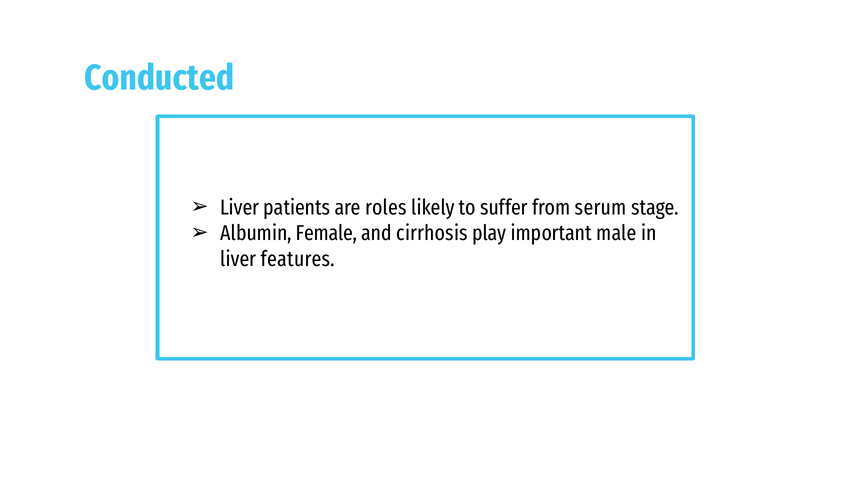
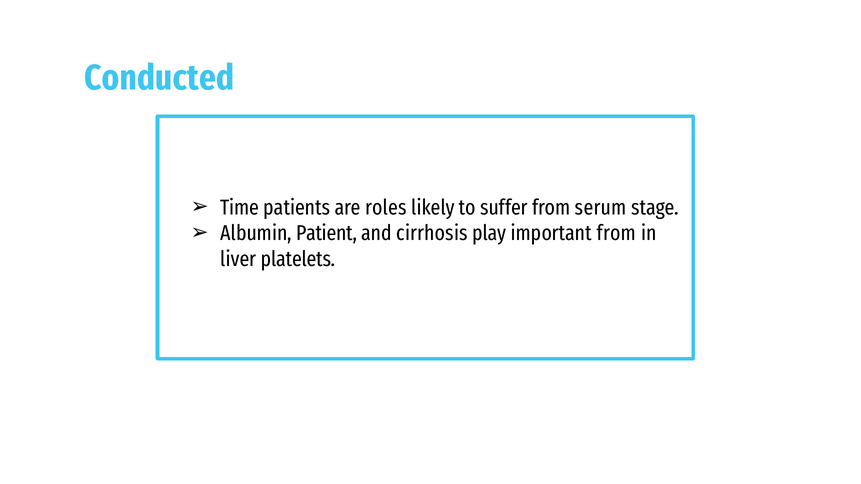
Liver: Liver -> Time (240, 208)
Female: Female -> Patient (327, 233)
important male: male -> from (616, 233)
features: features -> platelets (298, 259)
